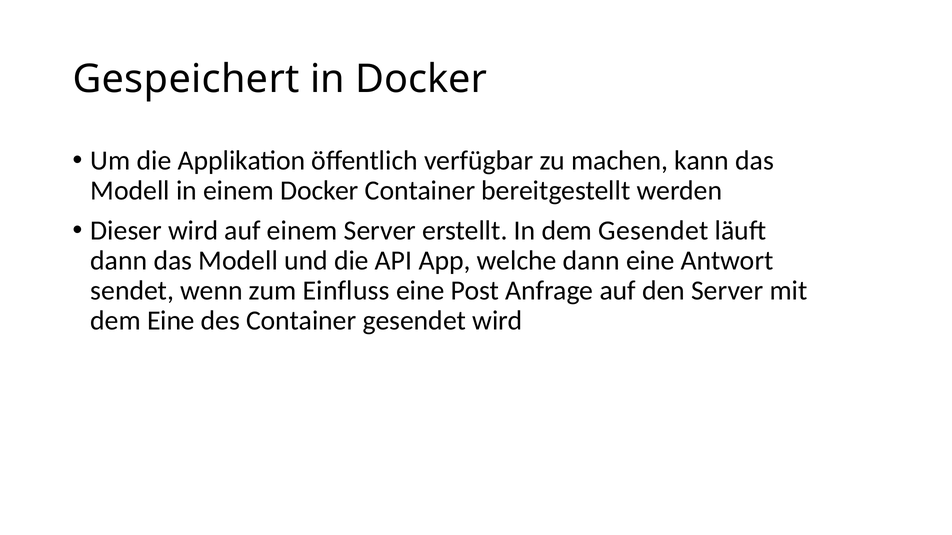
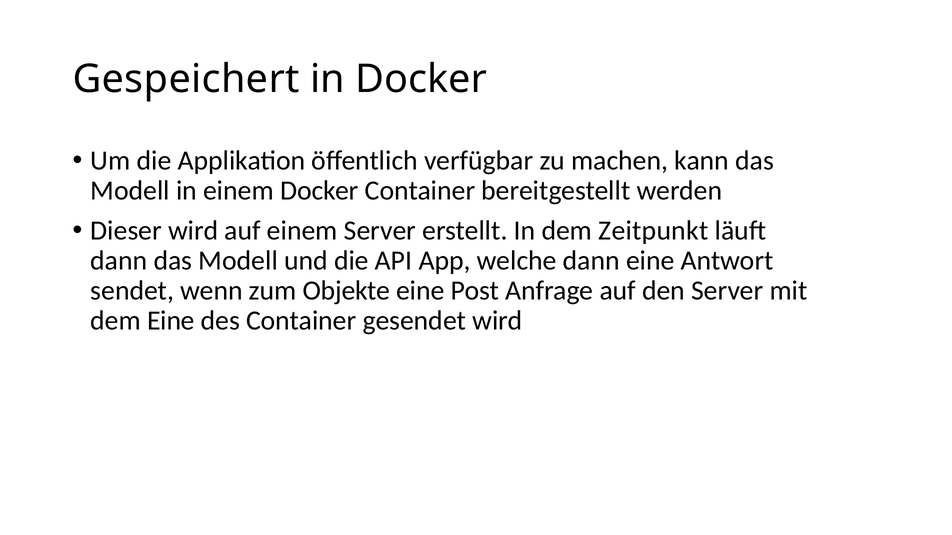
dem Gesendet: Gesendet -> Zeitpunkt (653, 231)
Einfluss: Einfluss -> Objekte (346, 291)
